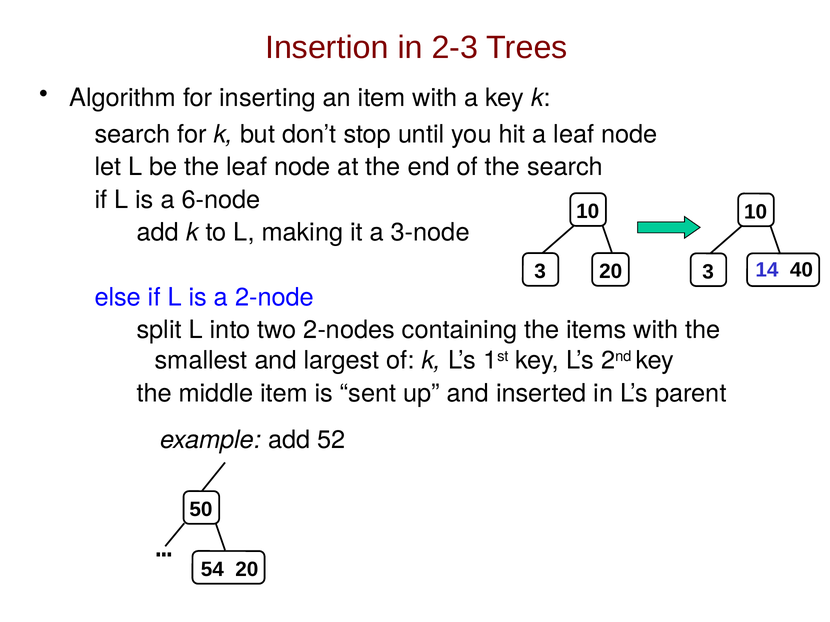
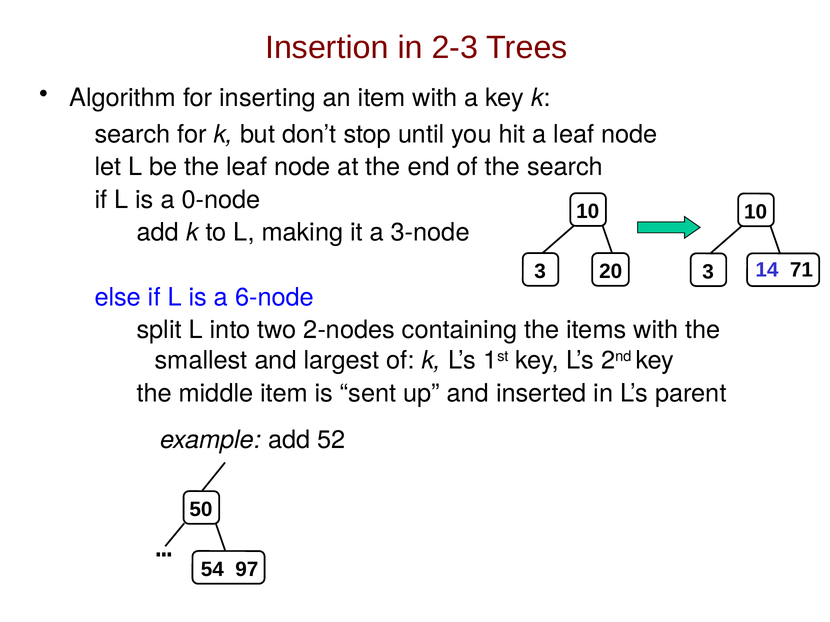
6-node: 6-node -> 0-node (221, 200)
40: 40 -> 71 (801, 270)
2-node: 2-node -> 6-node (275, 298)
54 20: 20 -> 97 (247, 570)
